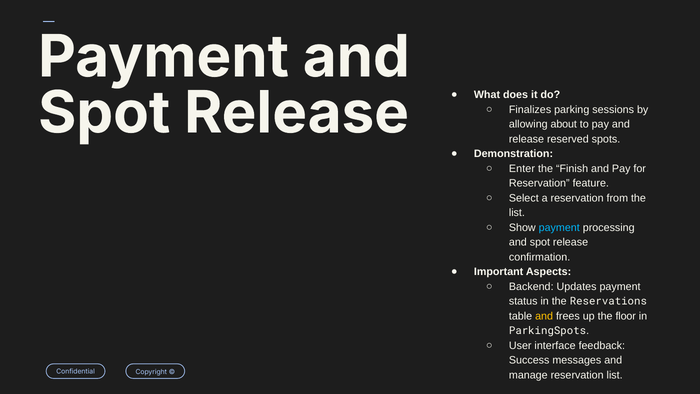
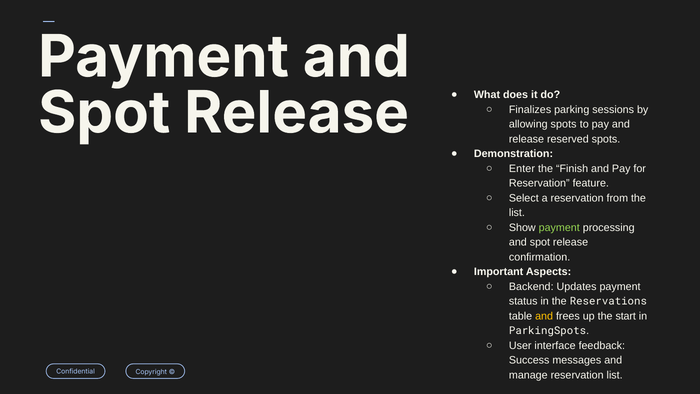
allowing about: about -> spots (564, 124)
payment colour: light blue -> light green (559, 228)
floor: floor -> start (626, 316)
